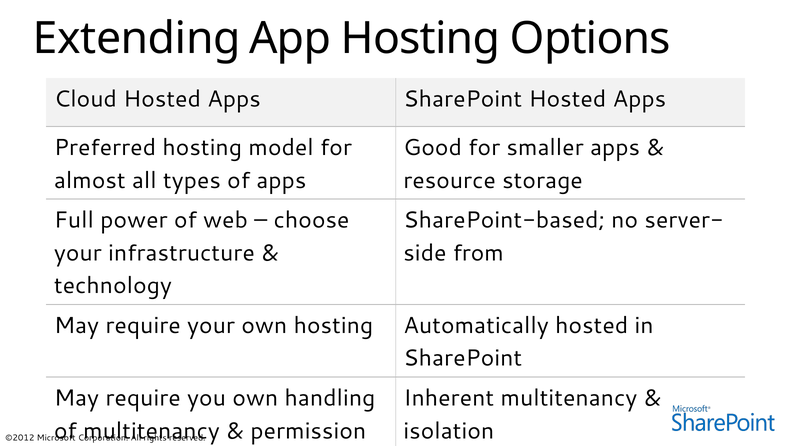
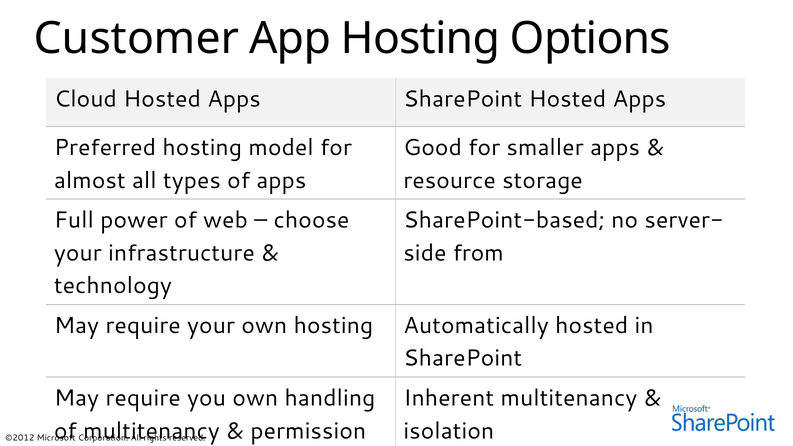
Extending: Extending -> Customer (137, 39)
